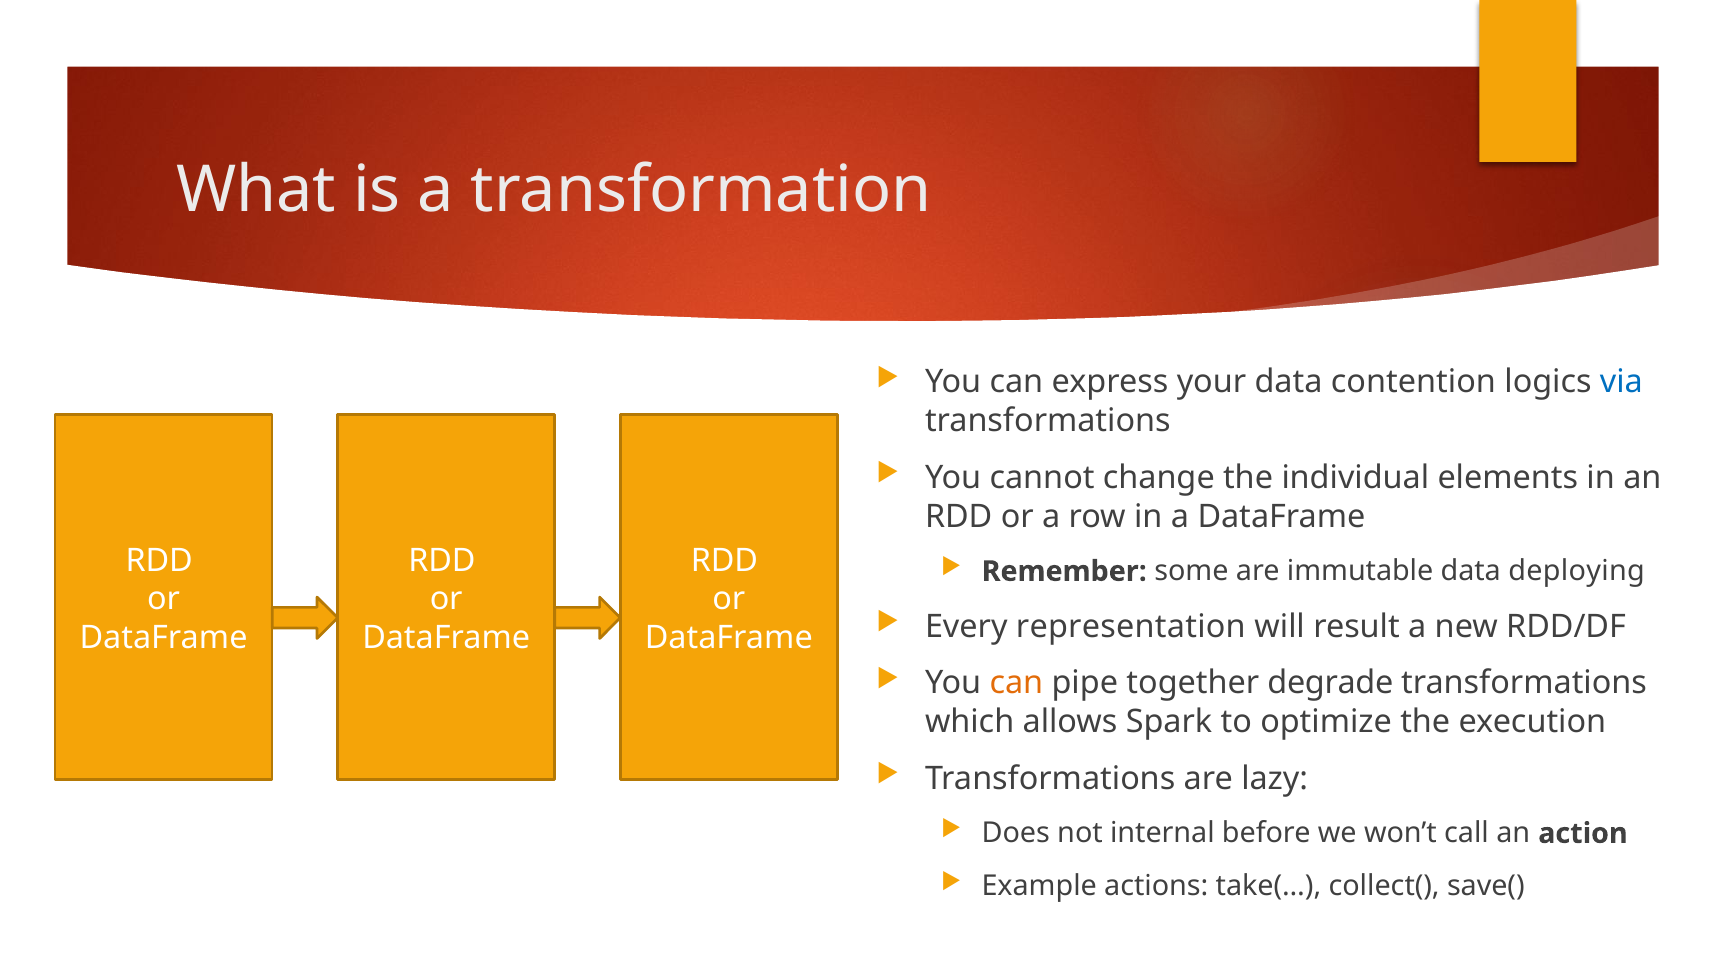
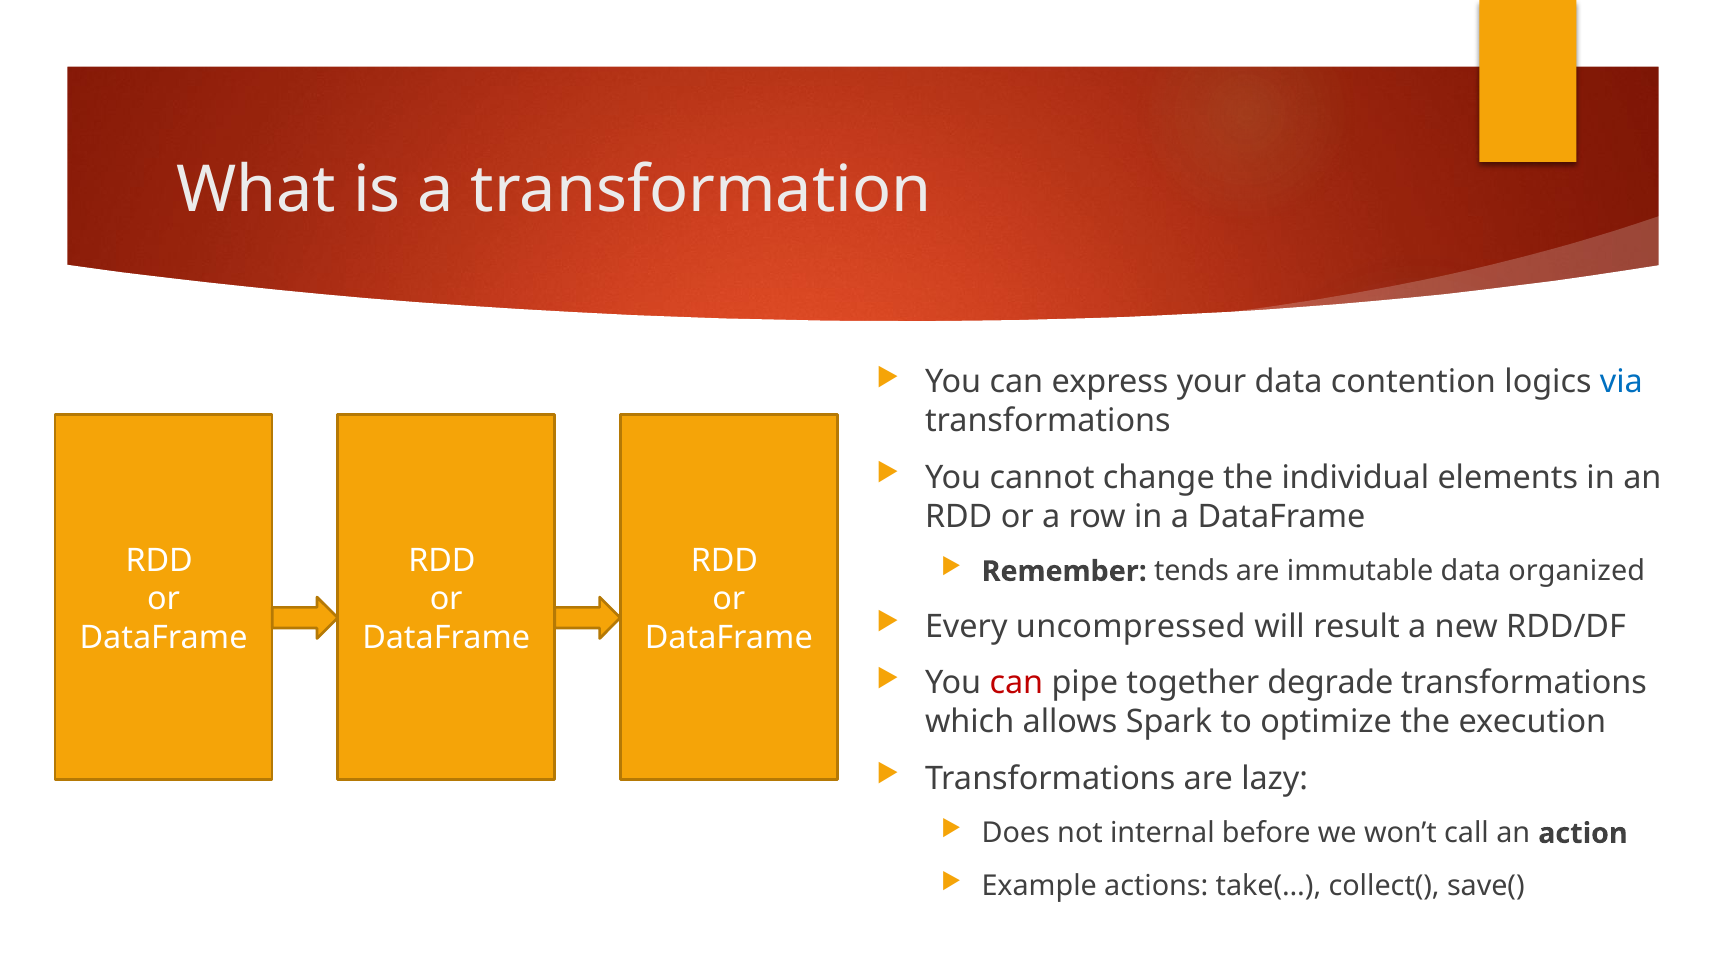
some: some -> tends (1192, 571)
deploying: deploying -> organized (1577, 571)
representation: representation -> uncompressed (1131, 626)
can colour: orange -> red (1016, 683)
